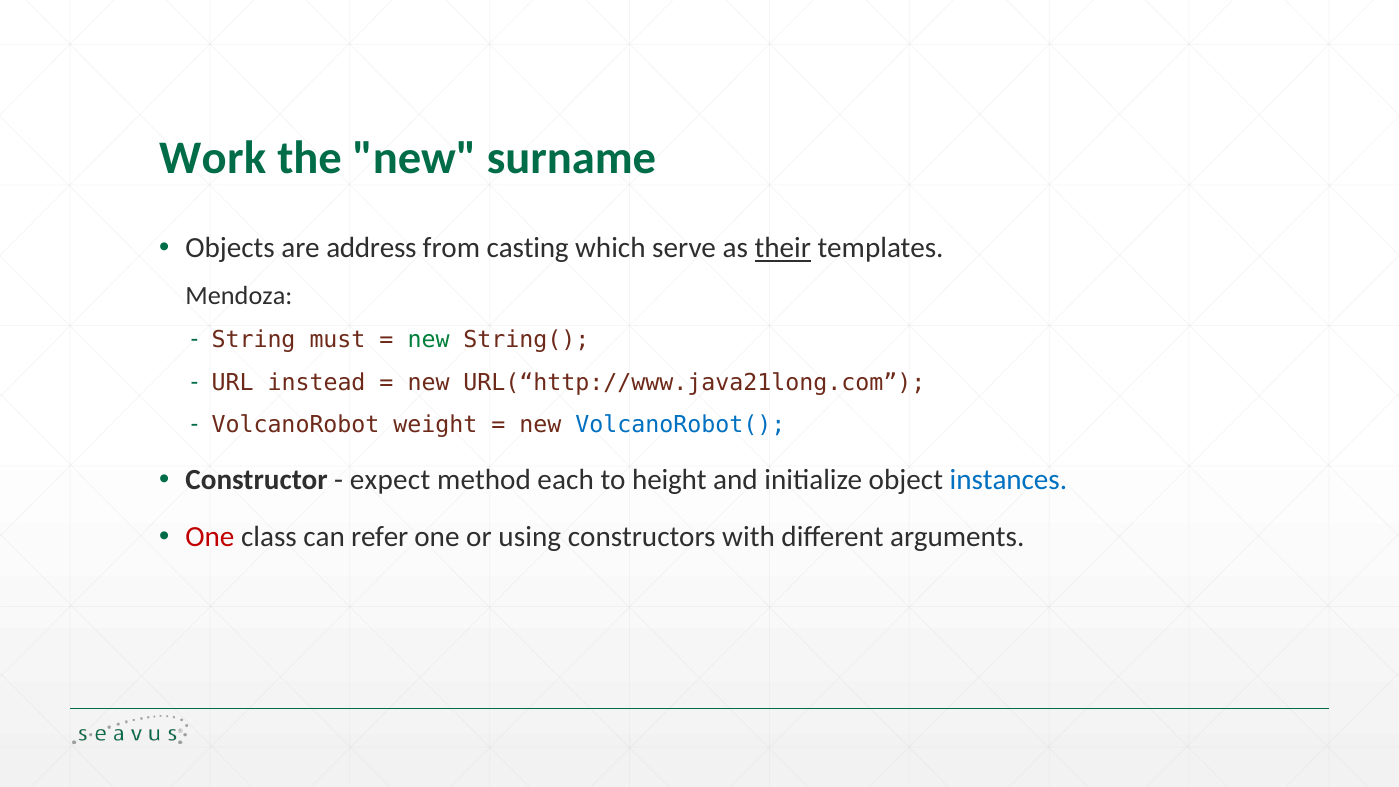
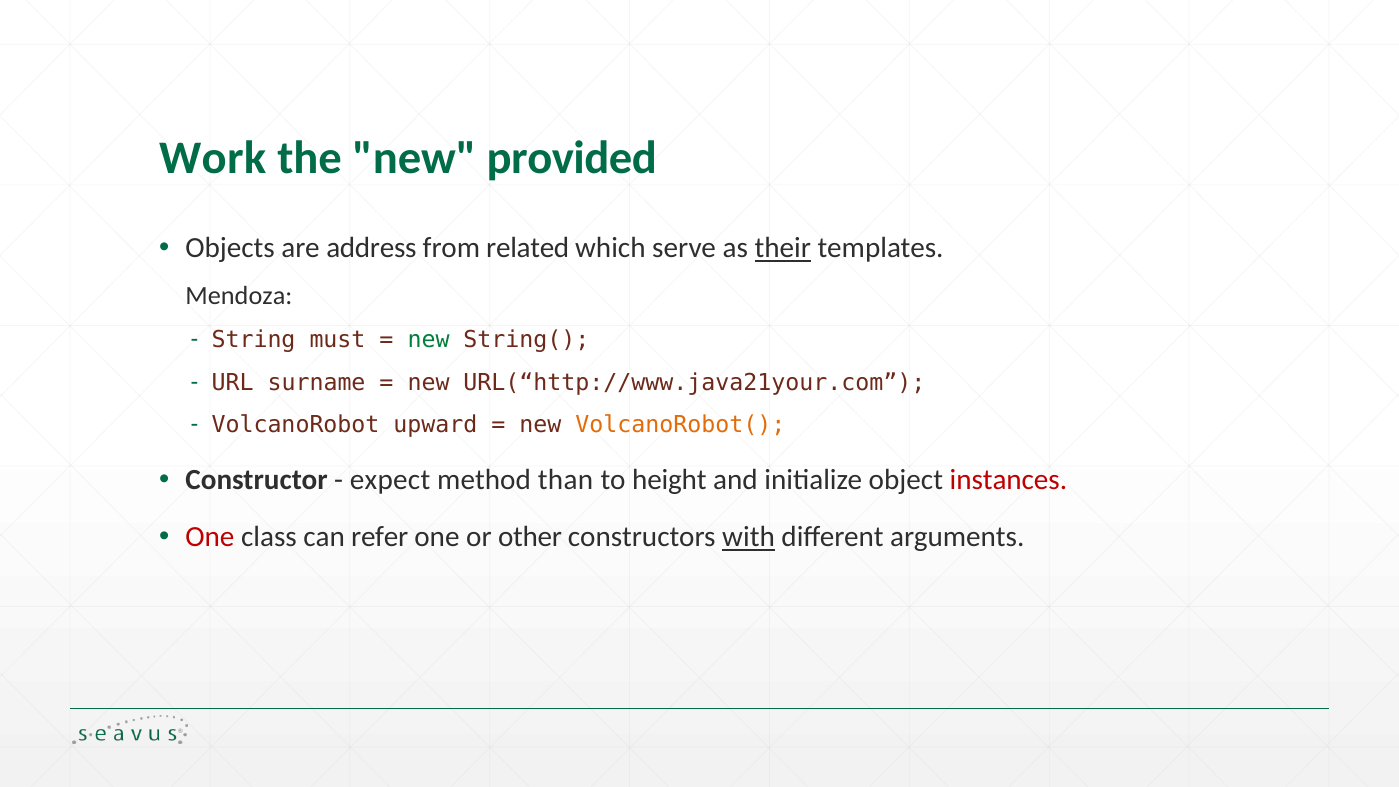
surname: surname -> provided (572, 158)
casting: casting -> related (528, 248)
instead: instead -> surname (317, 382)
URL(“http://www.java21long.com: URL(“http://www.java21long.com -> URL(“http://www.java21your.com (694, 382)
weight: weight -> upward (435, 425)
VolcanoRobot( colour: blue -> orange (680, 425)
each: each -> than (566, 480)
instances colour: blue -> red (1008, 480)
using: using -> other (530, 537)
with underline: none -> present (749, 537)
